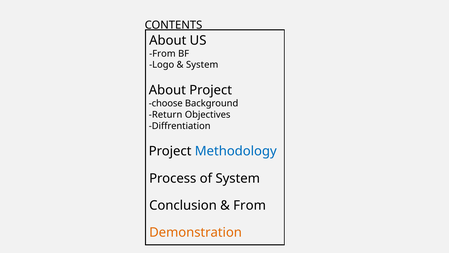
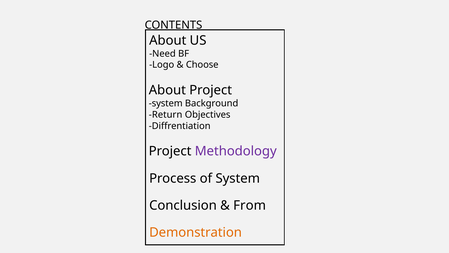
From: From -> Need (162, 54)
System: System -> Choose (202, 65)
choose: choose -> system (166, 103)
Methodology colour: blue -> purple (236, 151)
